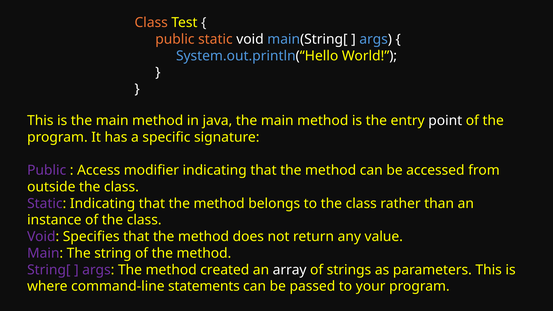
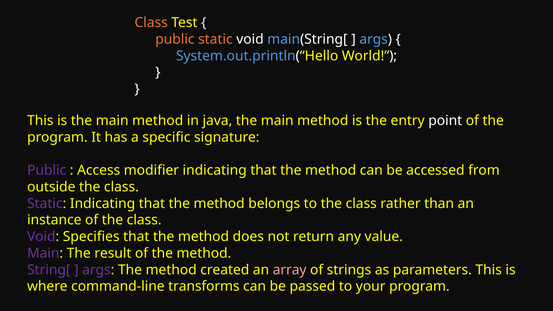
string: string -> result (113, 253)
array colour: white -> pink (290, 270)
statements: statements -> transforms (204, 286)
